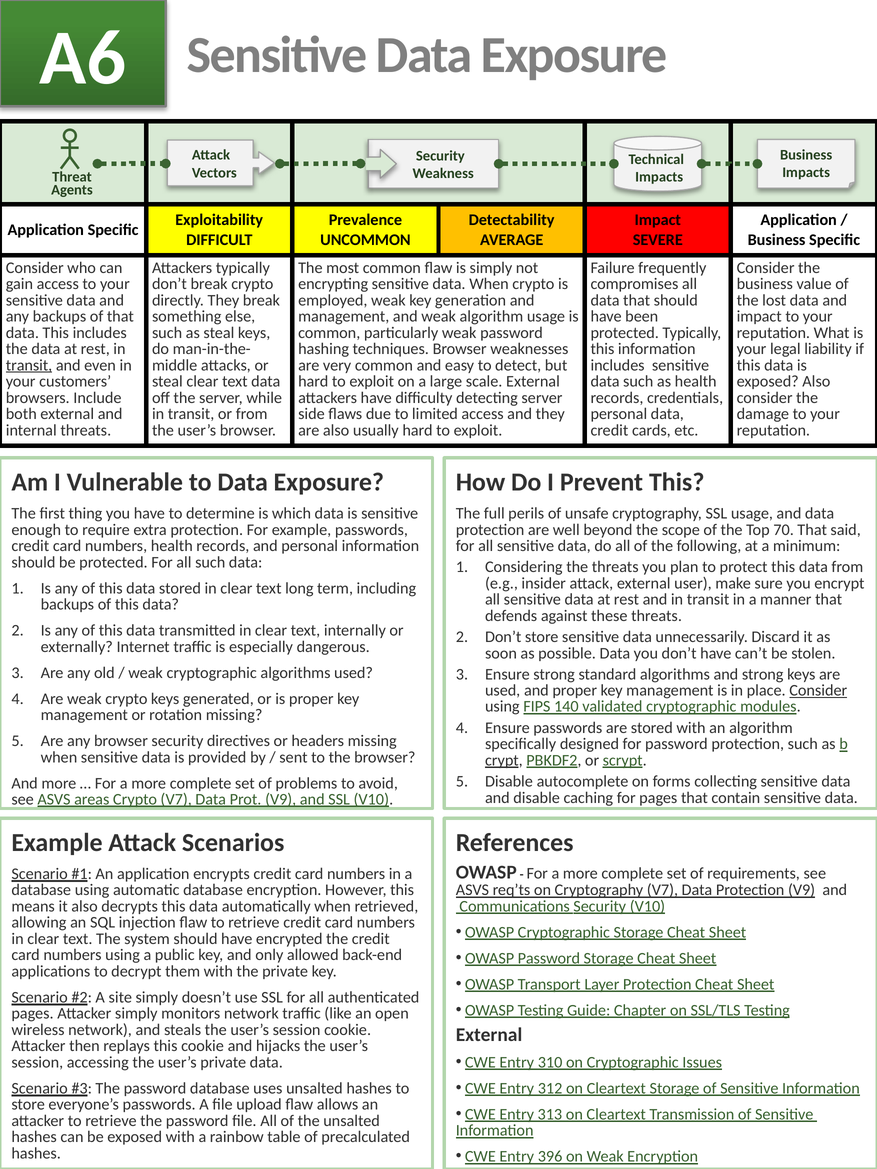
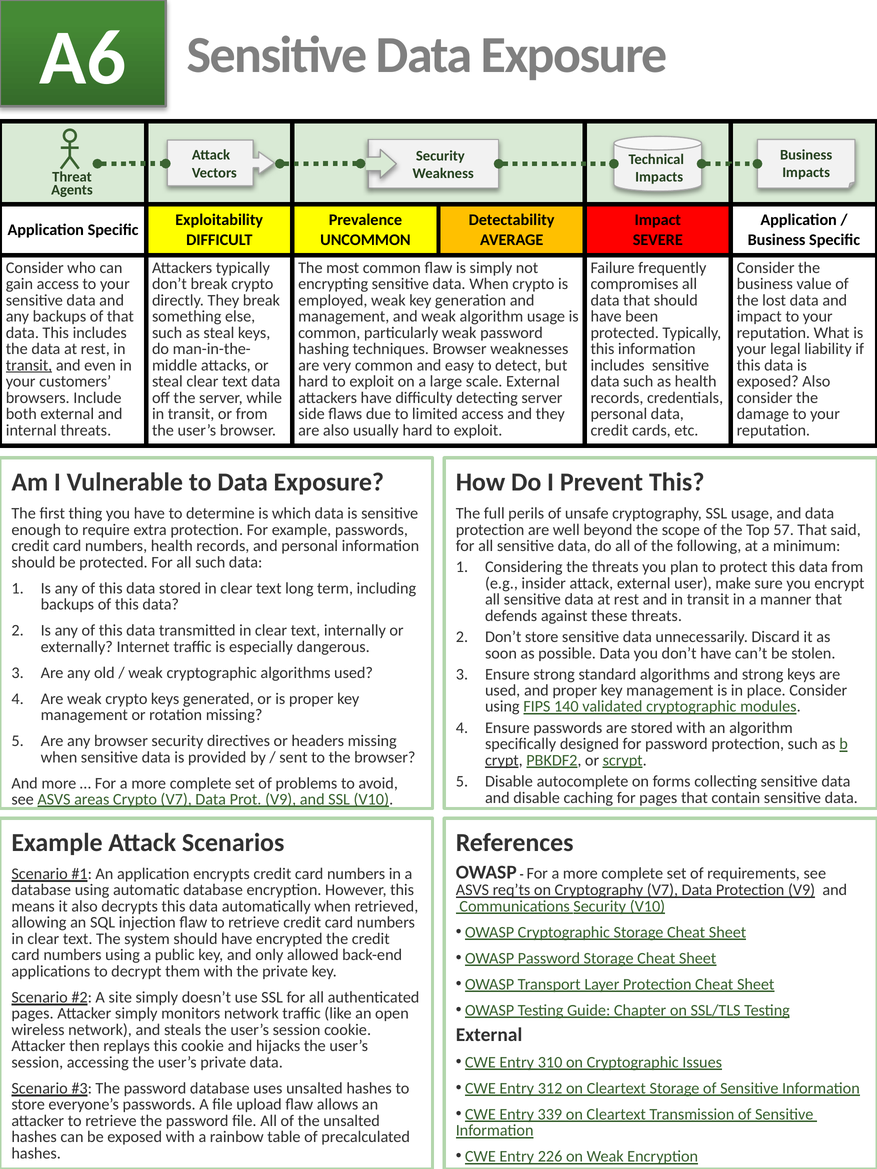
70: 70 -> 57 (784, 530)
Consider underline: present -> none (818, 691)
313: 313 -> 339 (550, 1115)
396: 396 -> 226 (550, 1157)
